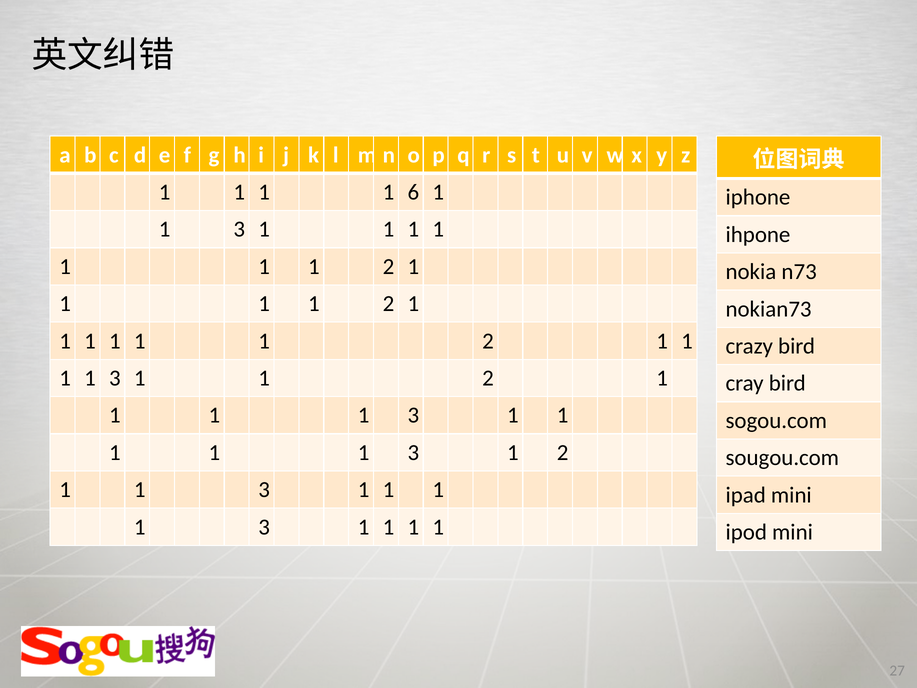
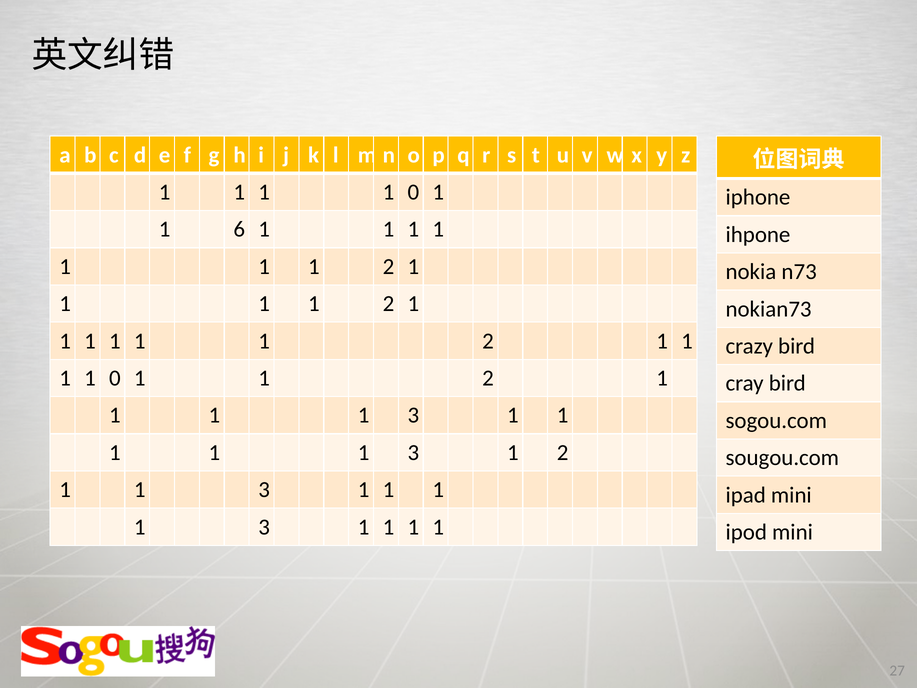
6: 6 -> 0 (413, 192)
3: 3 -> 6 (239, 229)
3: 3 -> 0 (115, 378)
